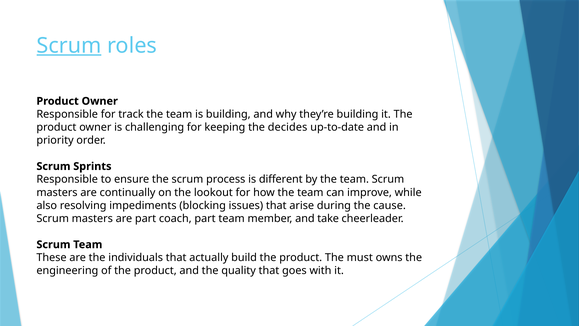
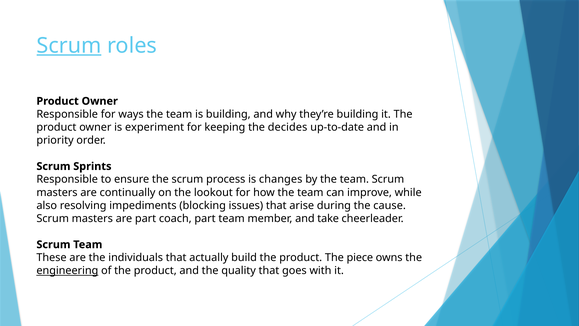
track: track -> ways (131, 114)
challenging: challenging -> experiment (155, 127)
different: different -> changes (281, 179)
must: must -> piece (360, 257)
engineering underline: none -> present (67, 270)
